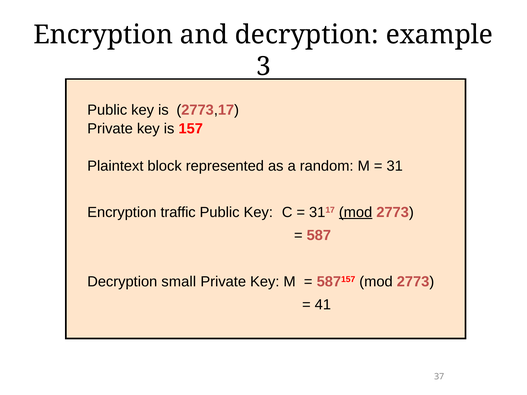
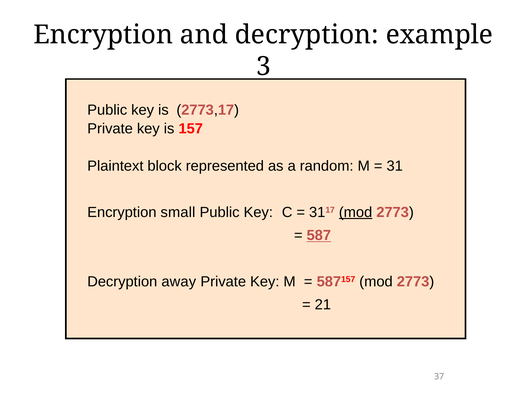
traffic: traffic -> small (178, 212)
587 underline: none -> present (319, 236)
small: small -> away (179, 282)
41: 41 -> 21 (323, 305)
